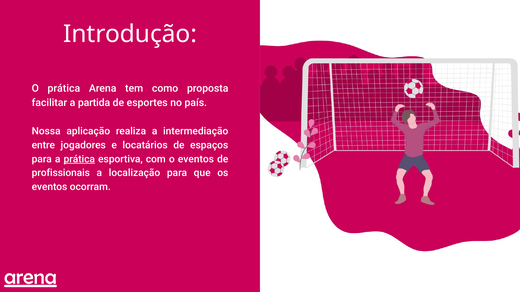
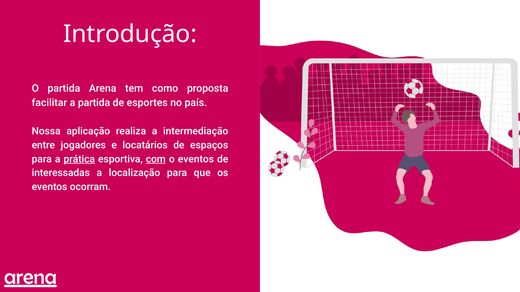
O prática: prática -> partida (64, 89)
com underline: none -> present (156, 159)
profissionais: profissionais -> interessadas (61, 173)
